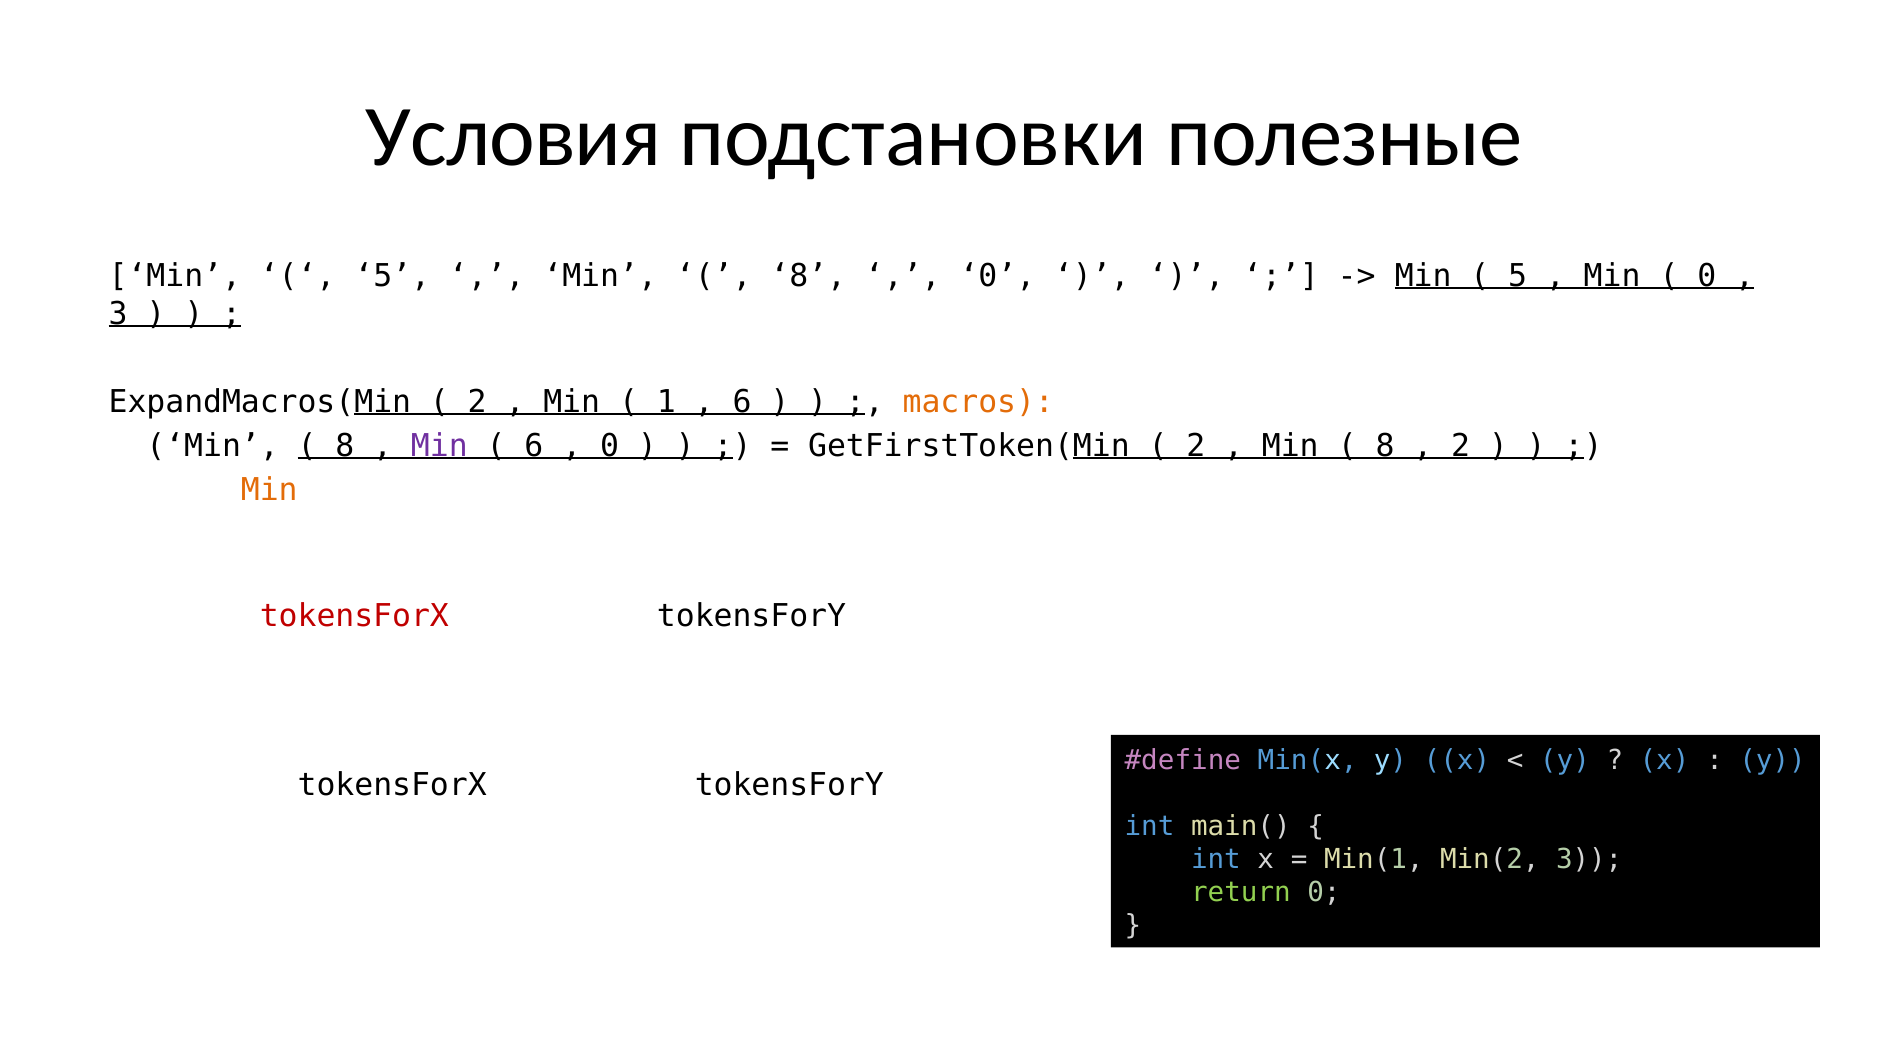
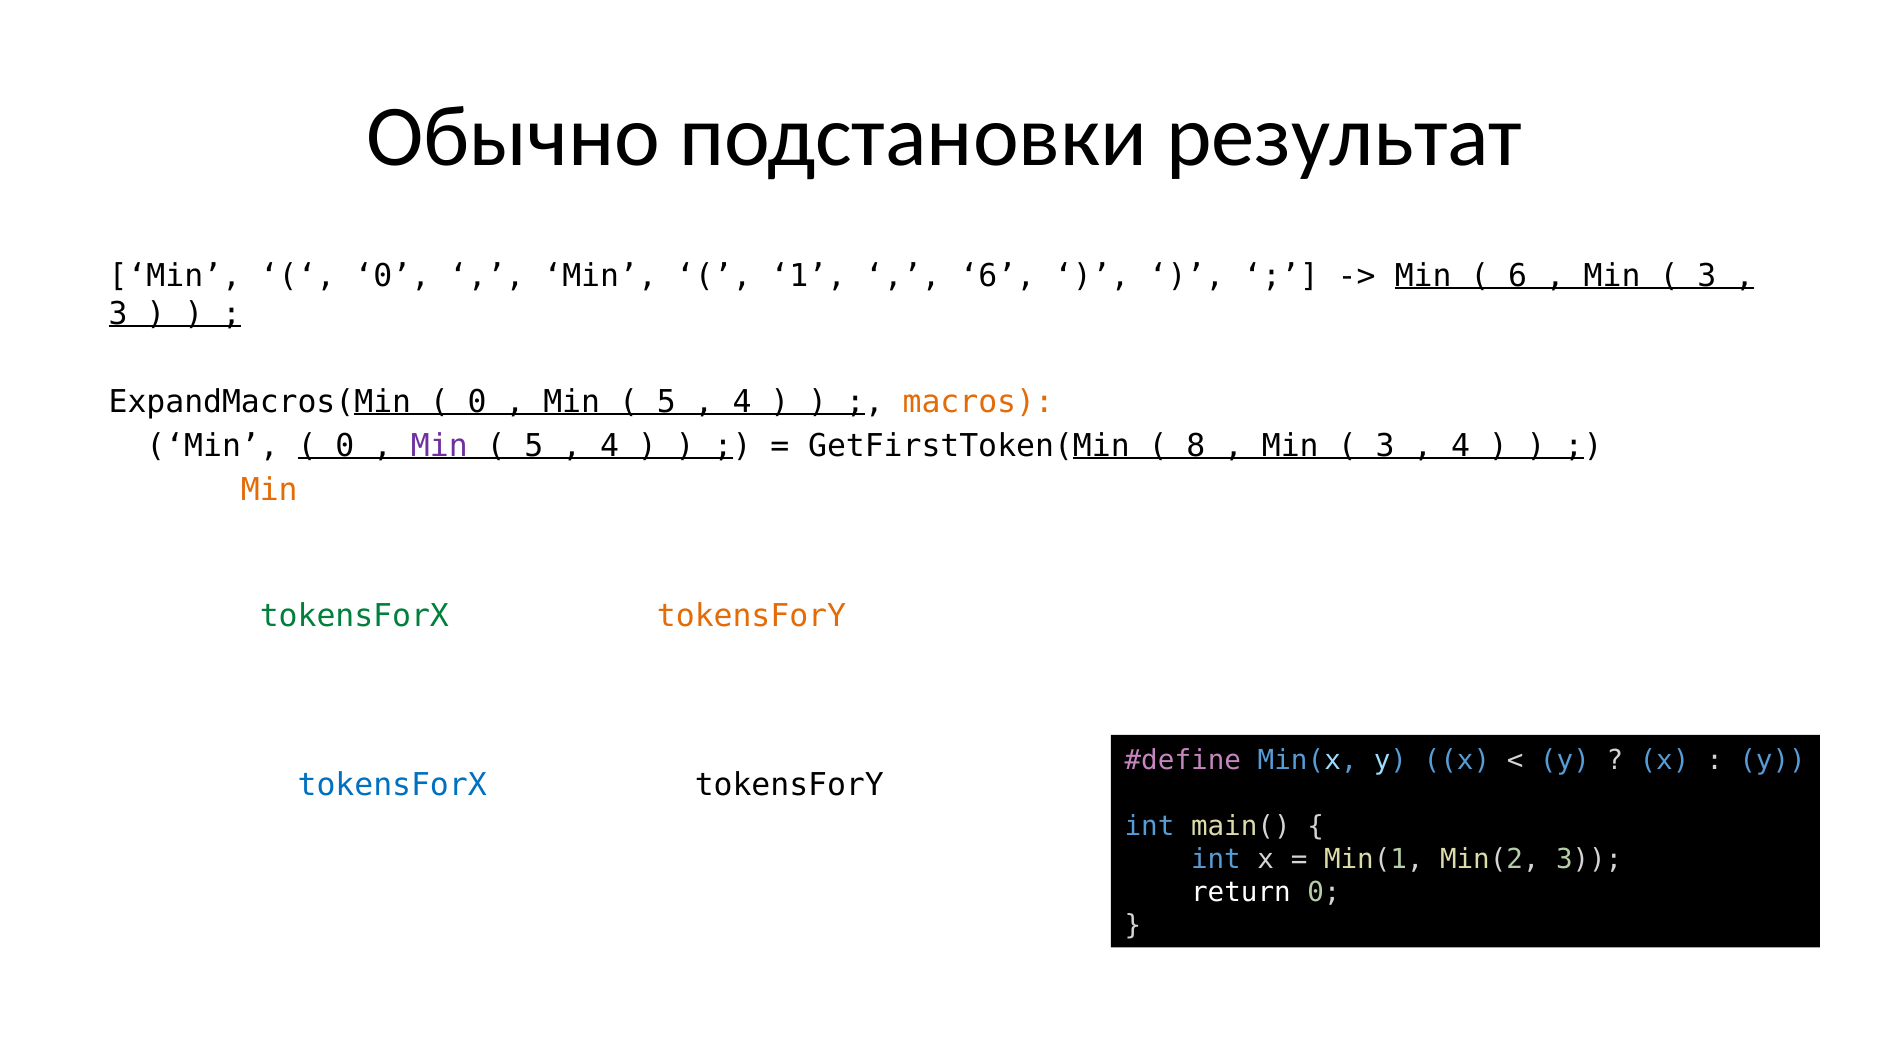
Условия: Условия -> Обычно (513, 137)
полезные: полезные -> результат (1345, 137)
5: 5 -> 0 (392, 276)
8: 8 -> 1 (808, 276)
0: 0 -> 6 (997, 276)
5: 5 -> 6 (1518, 276)
0: 0 -> 3 (1707, 276)
2: 2 -> 0 (477, 402)
1: 1 -> 5 (666, 402)
6: 6 -> 4 (742, 402)
8: 8 -> 0 (345, 446)
6: 6 -> 5 (534, 446)
0: 0 -> 4 (610, 446)
2: 2 -> 8 (1196, 446)
8: 8 -> 3 (1385, 446)
2: 2 -> 4 (1461, 446)
tokensForX colour: red -> green (354, 616)
tokensForY colour: black -> orange (751, 616)
tokensForX colour: black -> blue (392, 786)
return colour: light green -> white (1241, 893)
